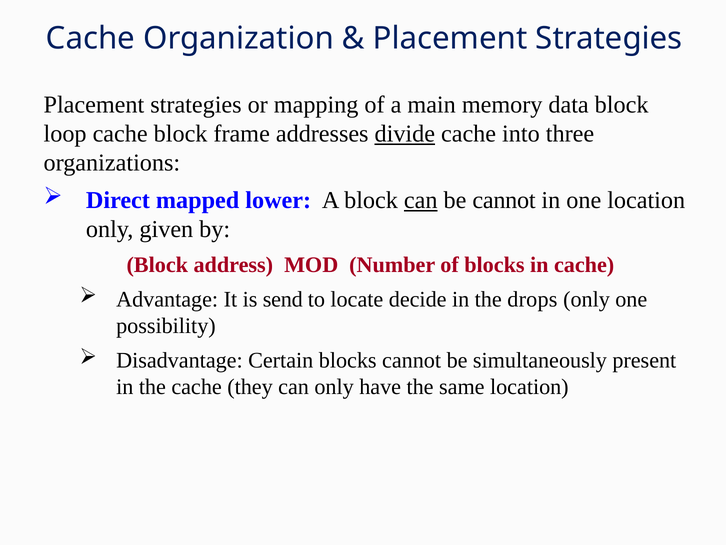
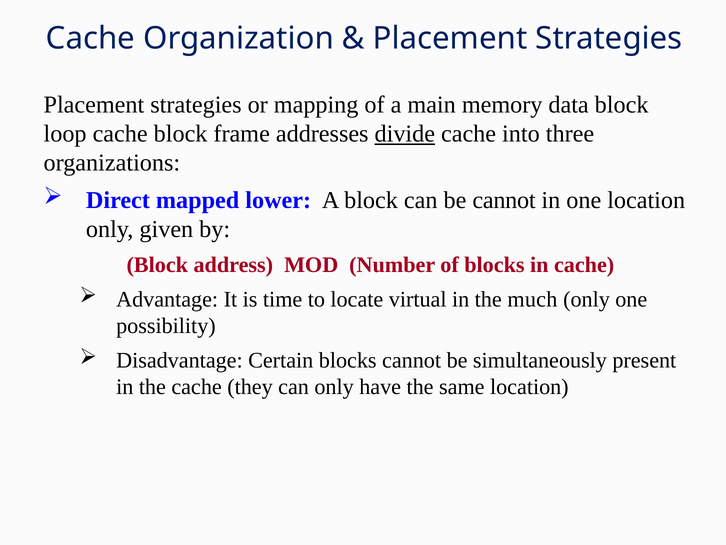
can underline: present -> none (421, 200)
send: send -> time (283, 299)
decide: decide -> virtual (418, 299)
drops: drops -> much (532, 299)
